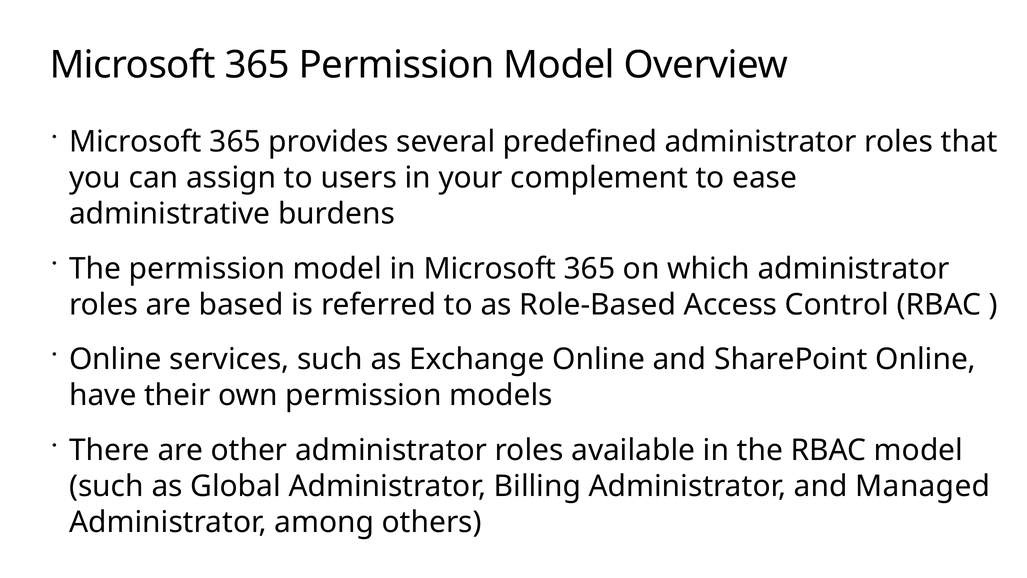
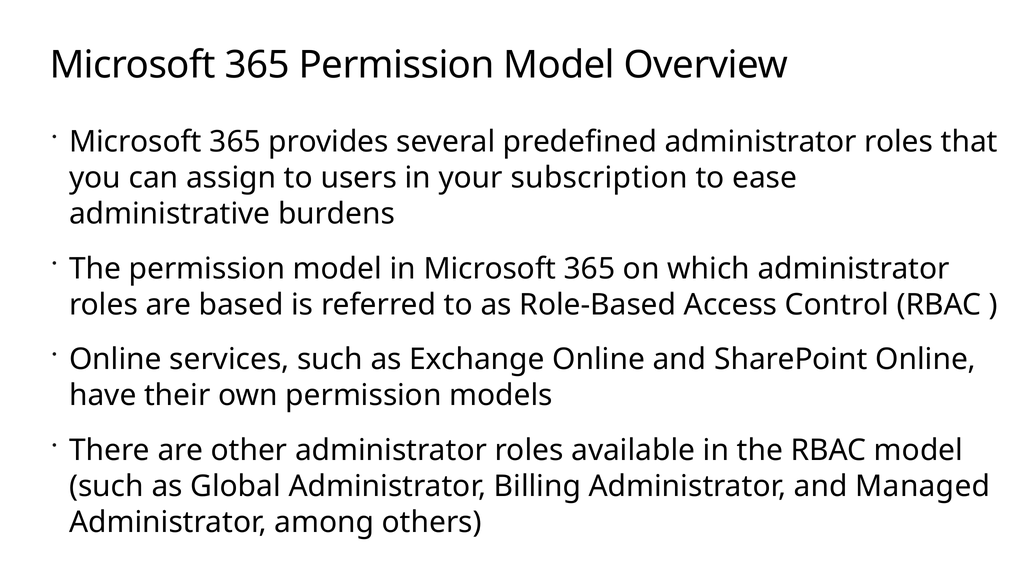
complement: complement -> subscription (599, 178)
